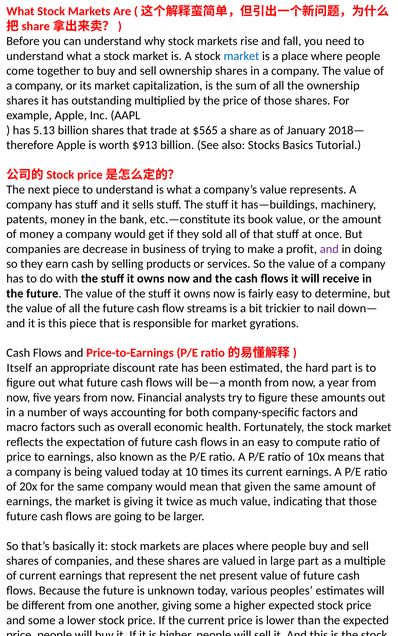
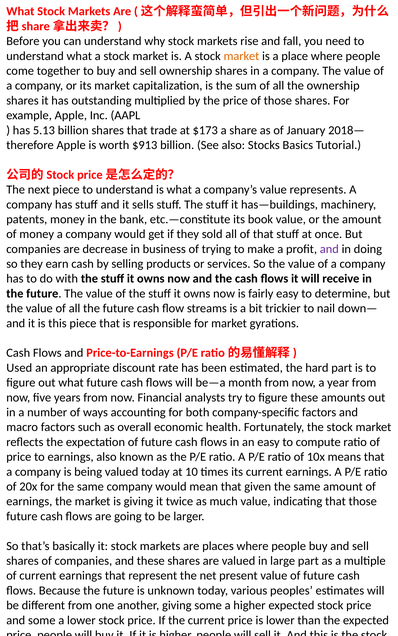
market colour: blue -> orange (241, 56)
$565: $565 -> $173 (205, 130)
Itself: Itself -> Used (19, 368)
